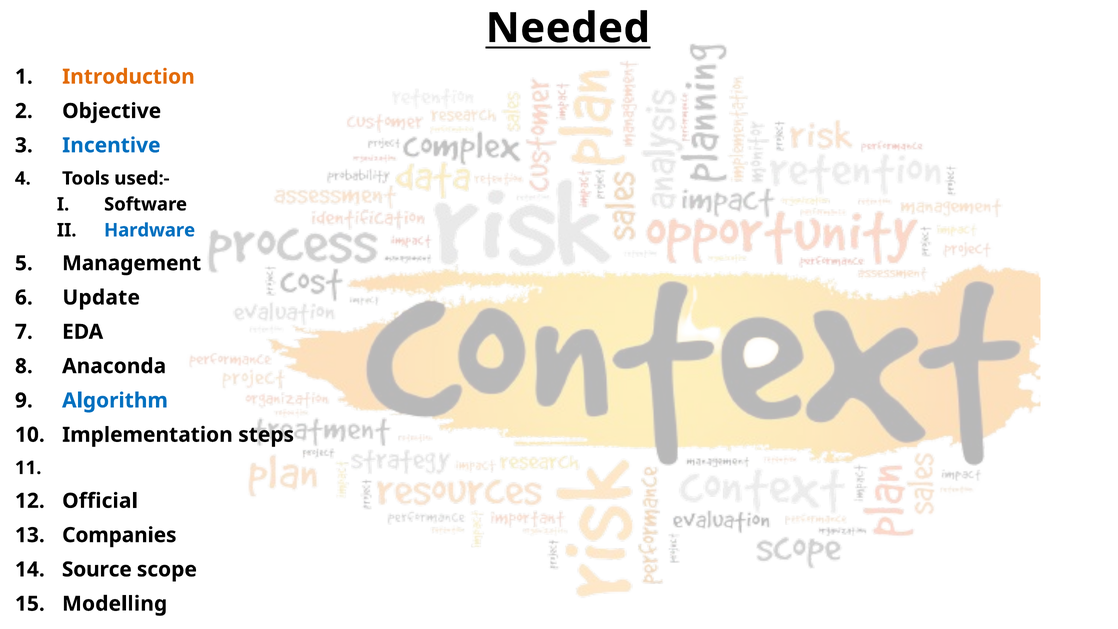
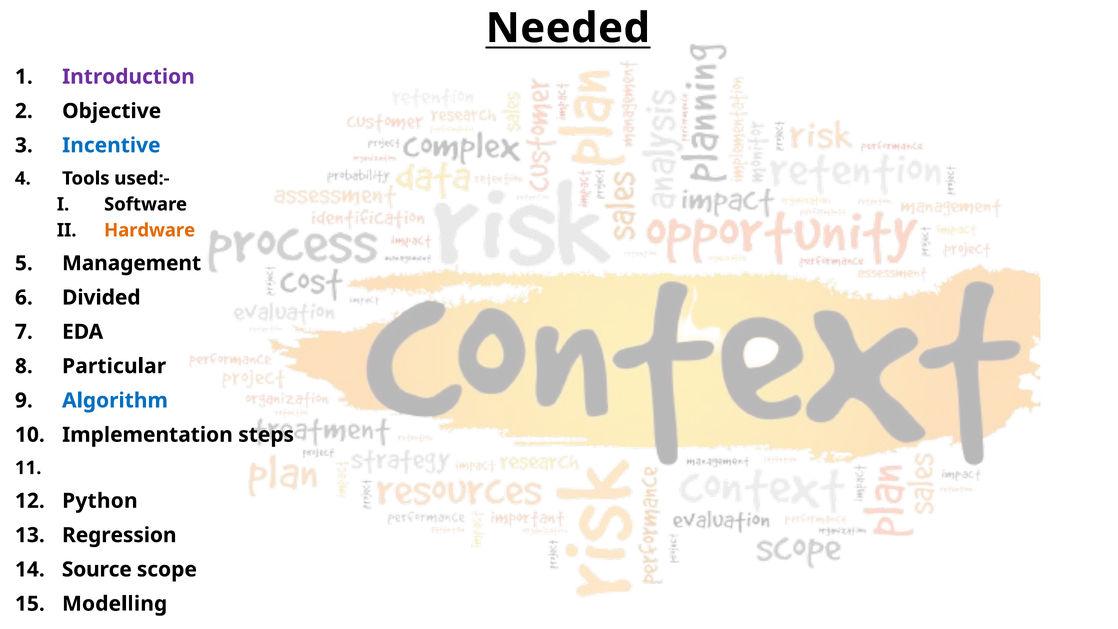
Introduction colour: orange -> purple (128, 77)
Hardware colour: blue -> orange (150, 230)
Update: Update -> Divided (101, 298)
Anaconda: Anaconda -> Particular (114, 366)
Official: Official -> Python (100, 501)
Companies: Companies -> Regression (119, 535)
